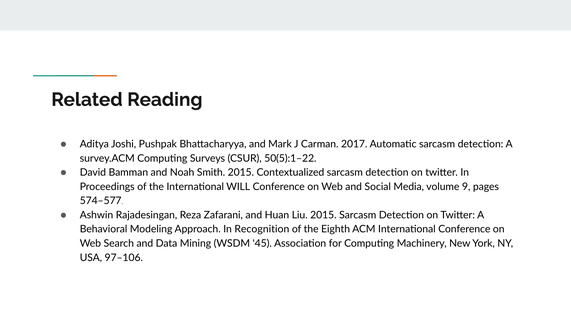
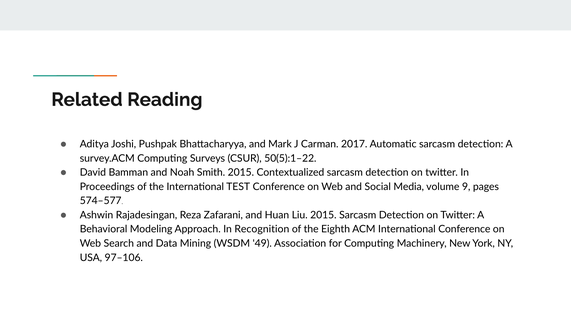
WILL: WILL -> TEST (238, 187)
45: 45 -> 49 (262, 244)
